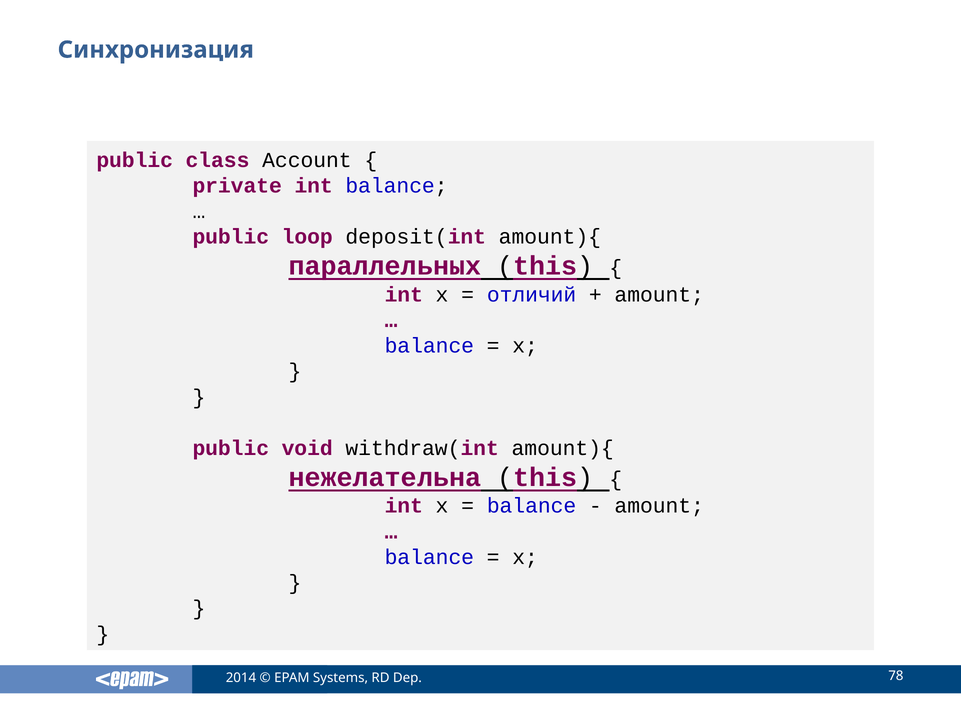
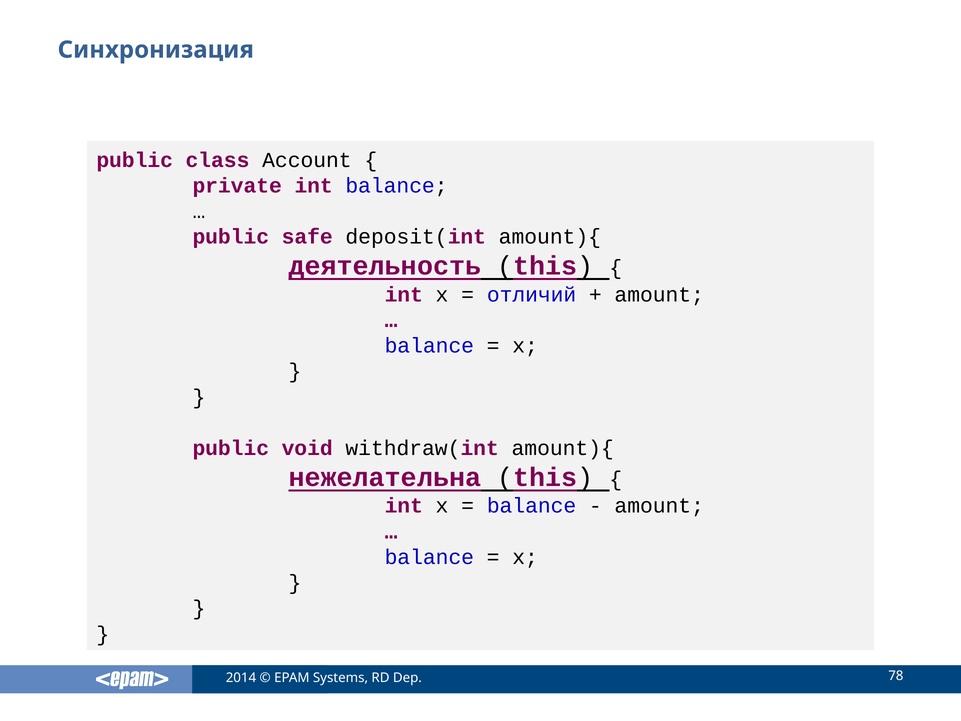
loop: loop -> safe (307, 237)
параллельных: параллельных -> деятельность (385, 266)
